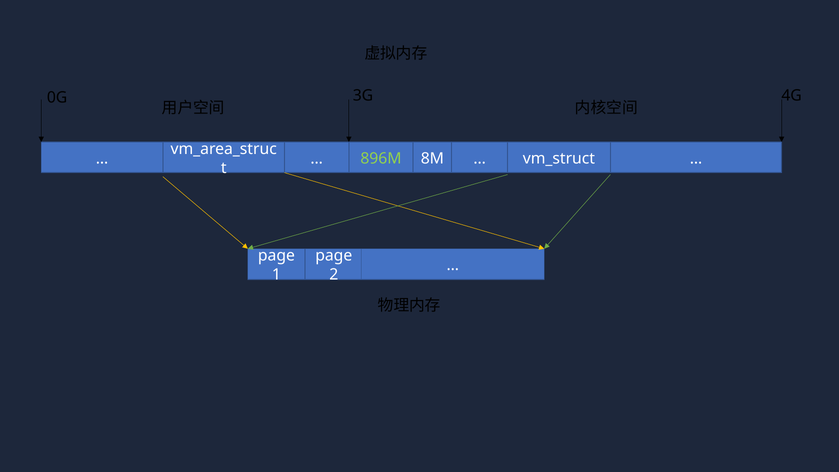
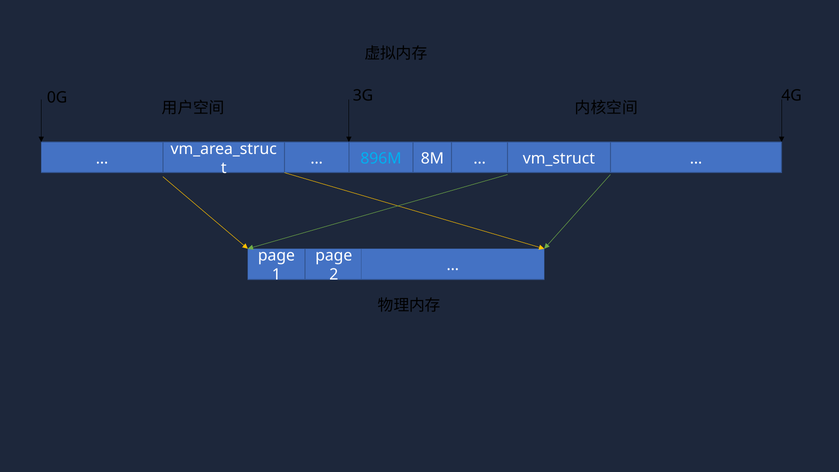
896M colour: light green -> light blue (381, 158)
